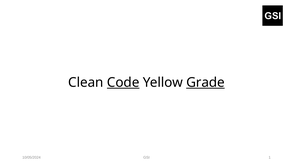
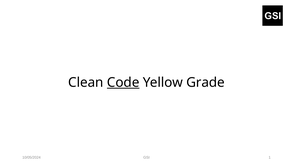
Grade underline: present -> none (205, 82)
